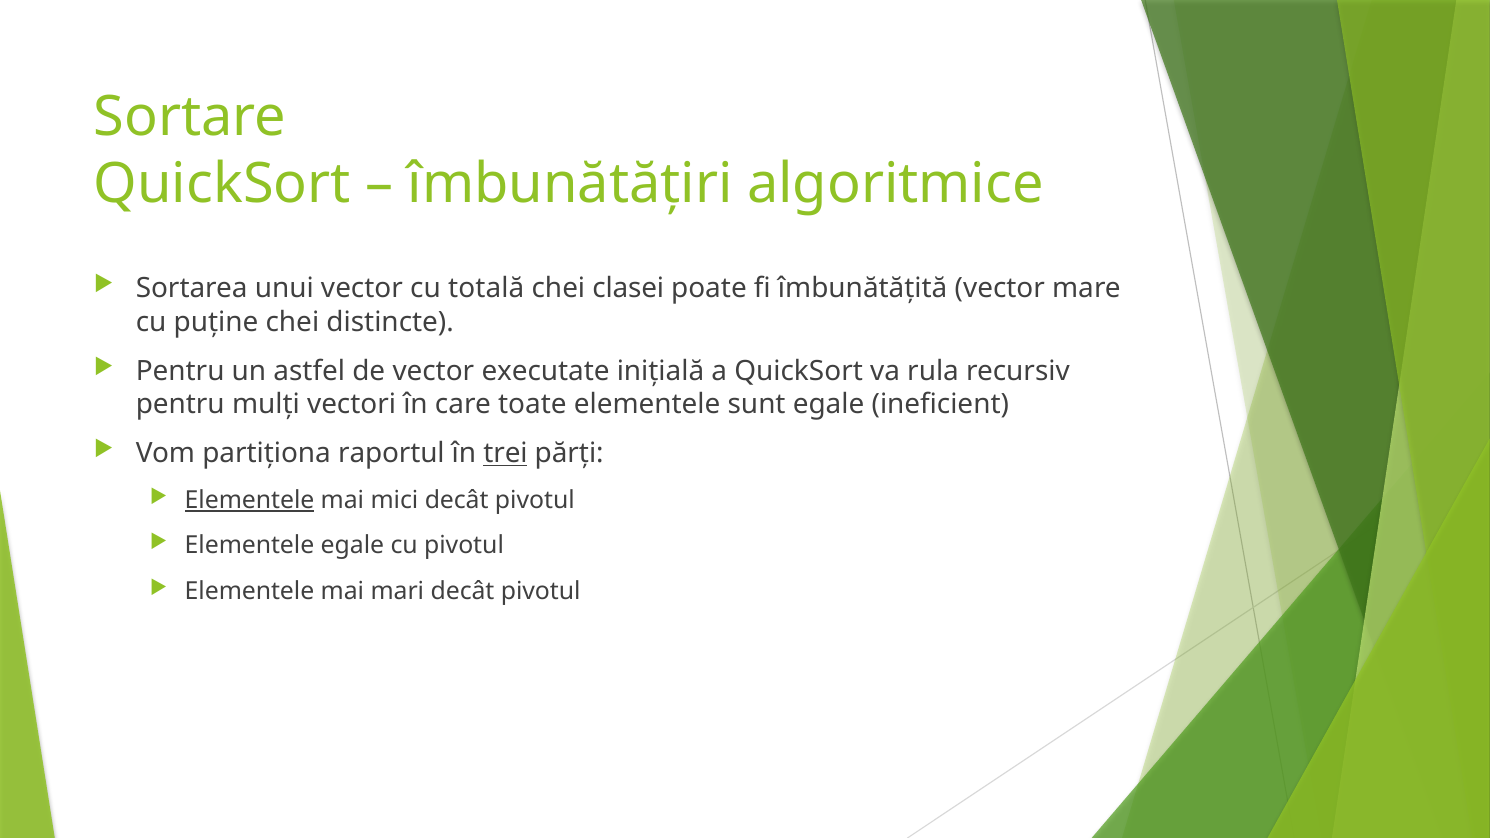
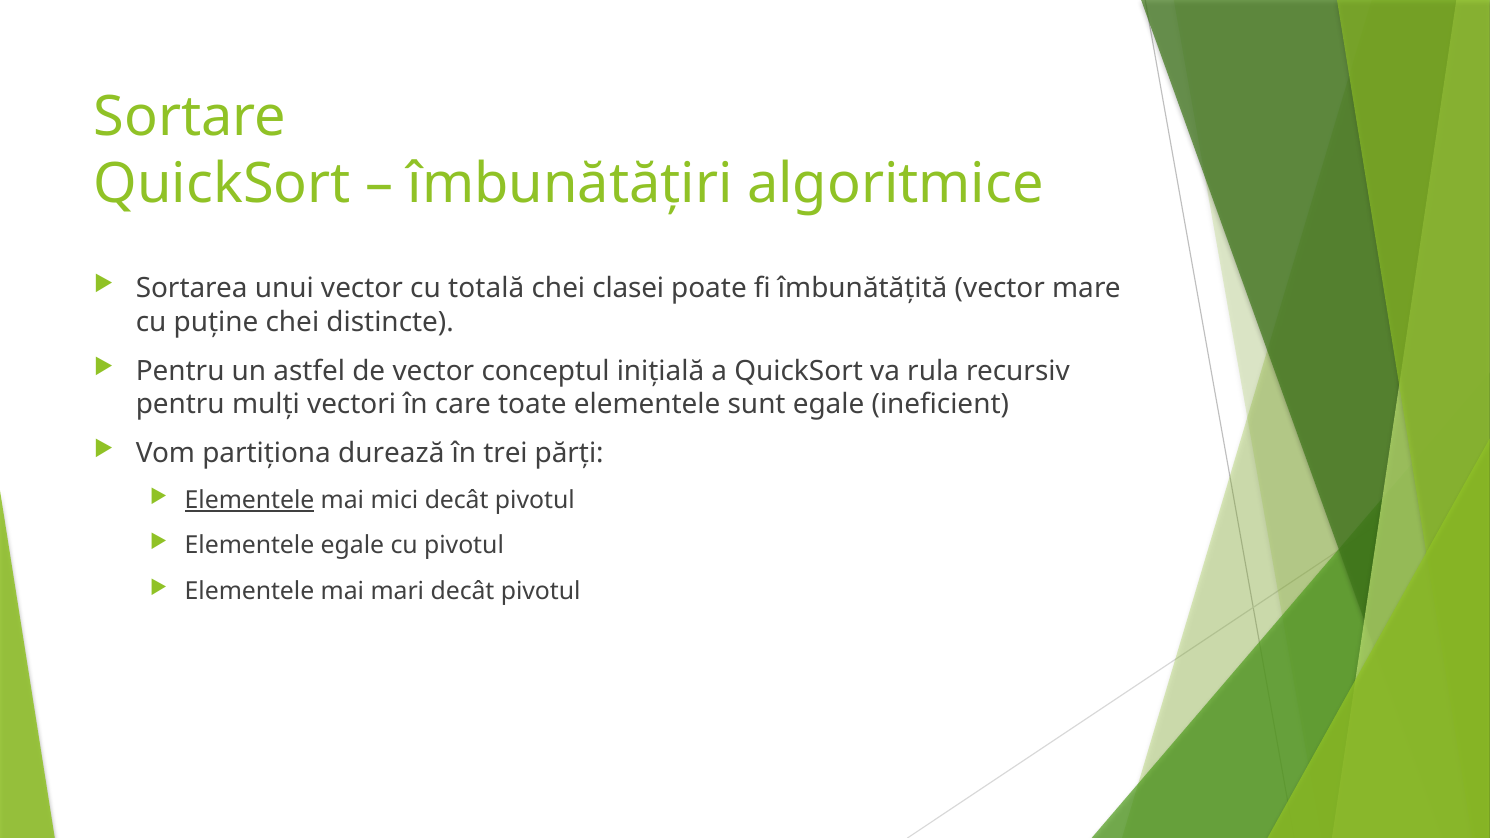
executate: executate -> conceptul (546, 371)
raportul: raportul -> durează (391, 454)
trei underline: present -> none (506, 454)
